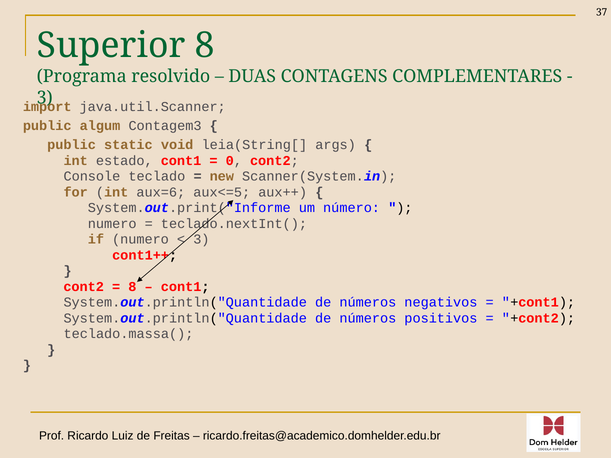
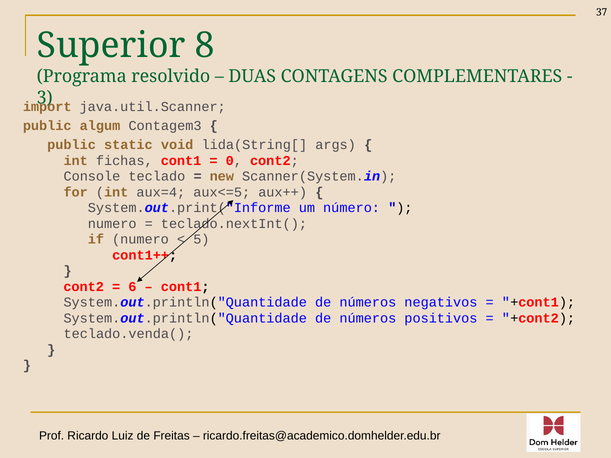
leia(String[: leia(String[ -> lida(String[ (254, 145)
estado: estado -> fichas (124, 161)
aux=6: aux=6 -> aux=4 (161, 192)
3: 3 -> 5 (201, 239)
8: 8 -> 6 (132, 287)
teclado.massa(: teclado.massa( -> teclado.venda( (128, 334)
